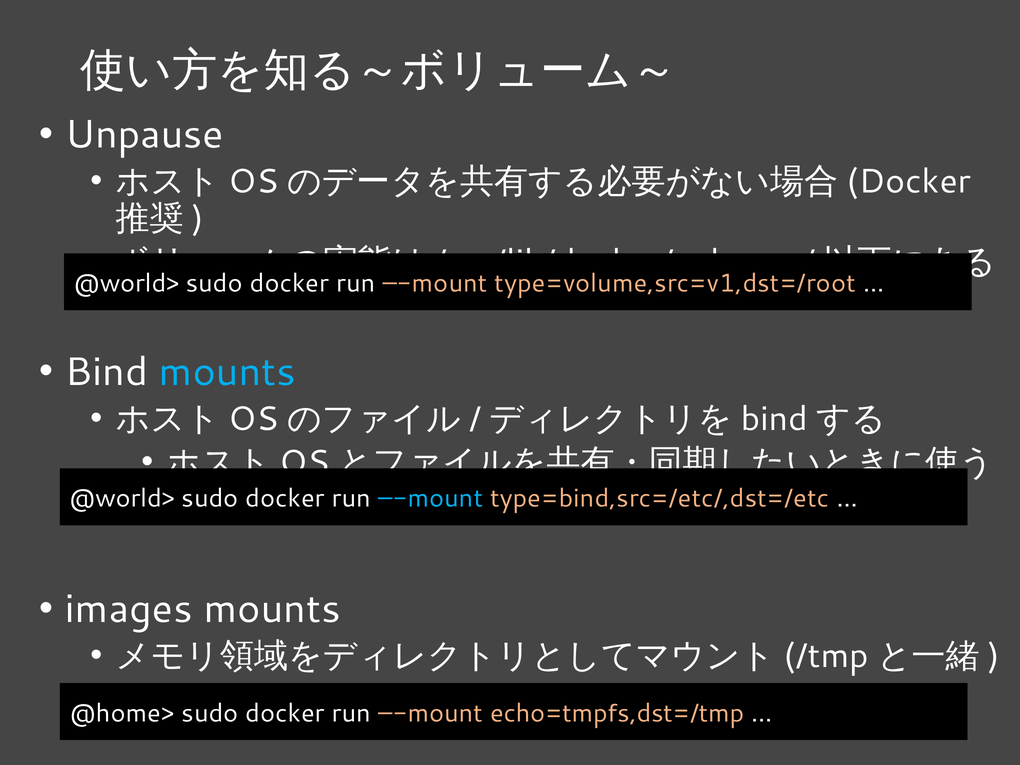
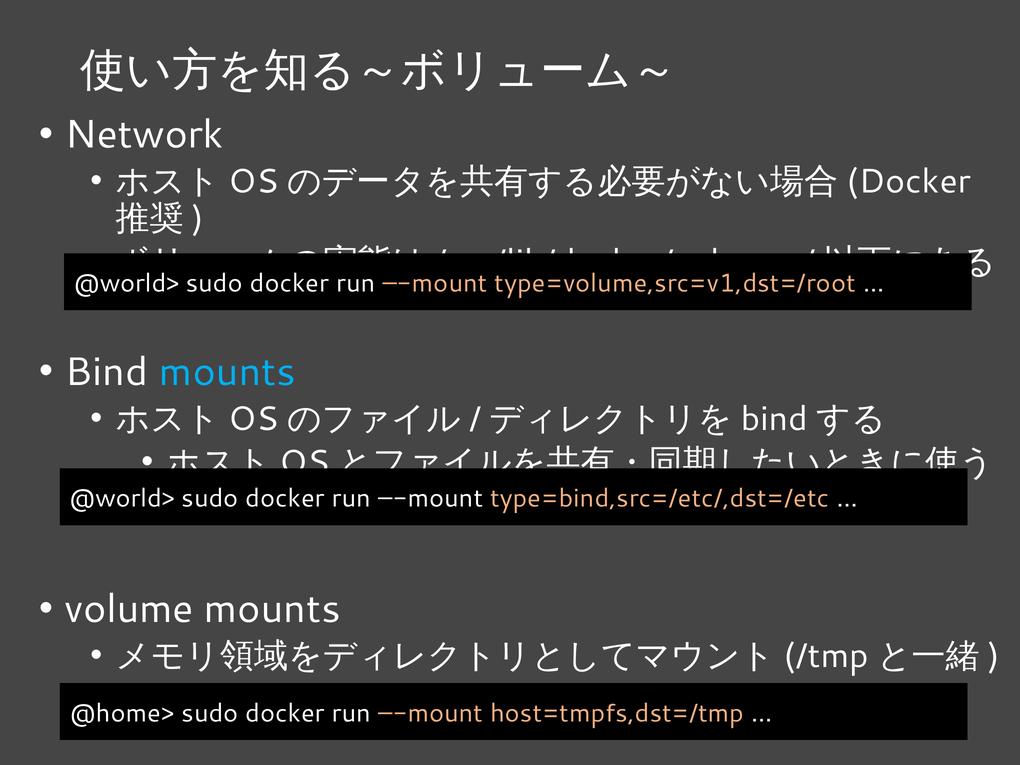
Unpause: Unpause -> Network (144, 135)
–-mount colour: light blue -> white (431, 499)
images: images -> volume (129, 609)
echo=tmpfs,dst=/tmp: echo=tmpfs,dst=/tmp -> host=tmpfs,dst=/tmp (617, 713)
